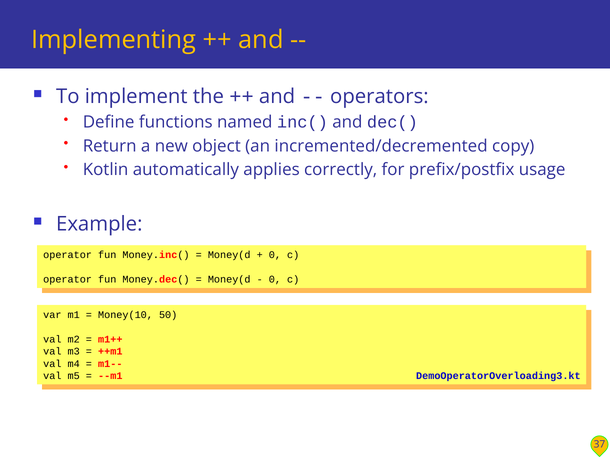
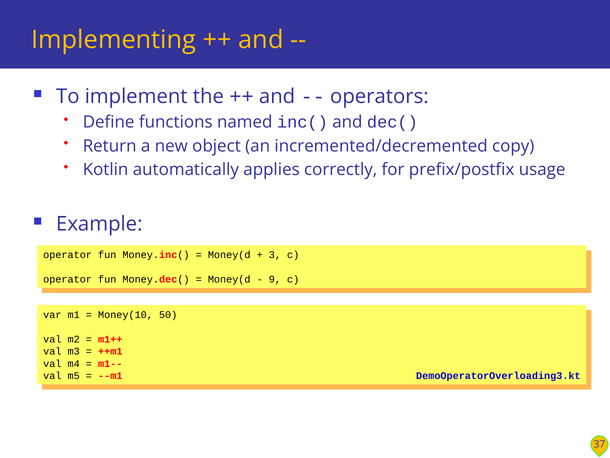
0: 0 -> 3 (275, 255)
0: 0 -> 9 (275, 279)
